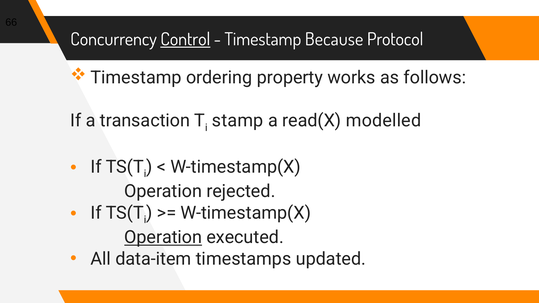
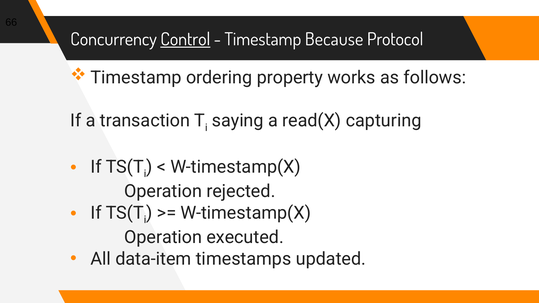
stamp: stamp -> saying (238, 121)
modelled: modelled -> capturing (384, 121)
Operation underline: present -> none (163, 238)
